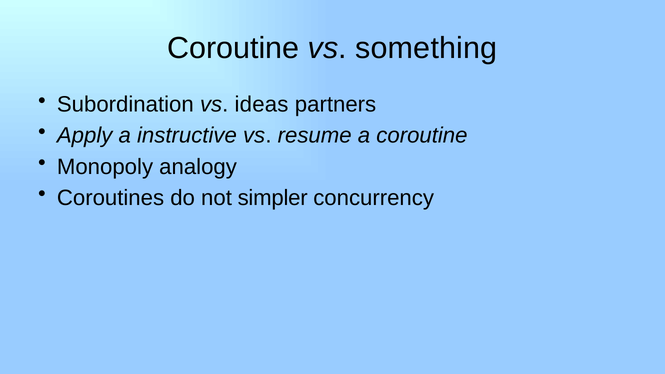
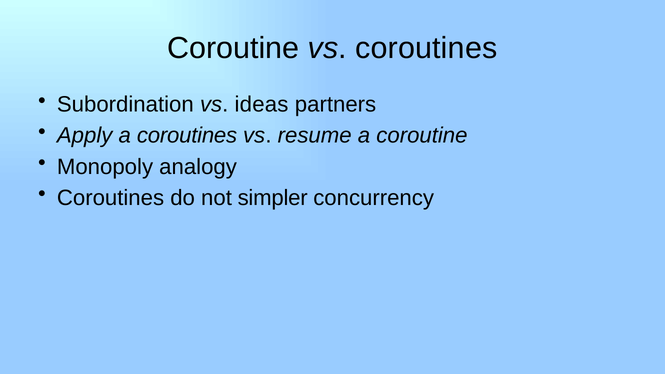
vs something: something -> coroutines (426, 48)
a instructive: instructive -> coroutines (187, 136)
